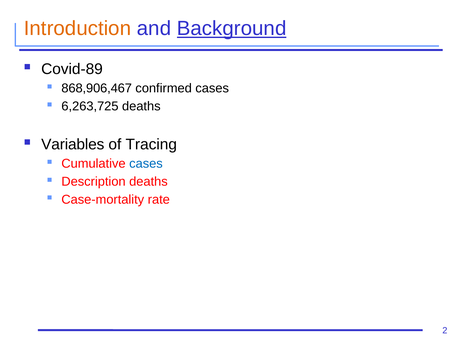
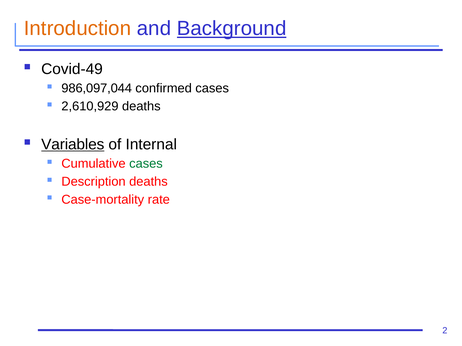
Covid-89: Covid-89 -> Covid-49 (72, 69)
868,906,467: 868,906,467 -> 986,097,044 (97, 88)
6,263,725: 6,263,725 -> 2,610,929 (90, 106)
Variables underline: none -> present (73, 145)
Tracing: Tracing -> Internal (151, 145)
cases colour: blue -> green (146, 164)
